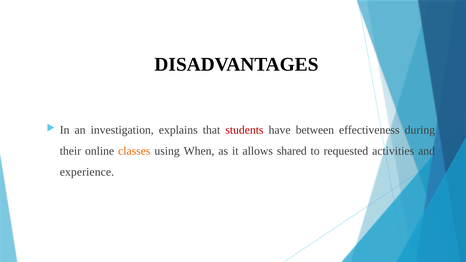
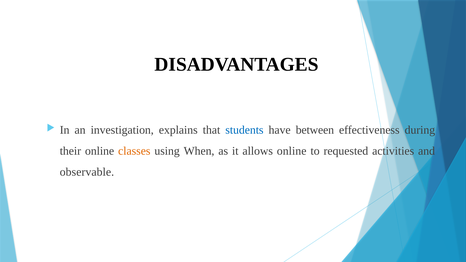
students colour: red -> blue (244, 130)
allows shared: shared -> online (292, 151)
experience: experience -> observable (87, 172)
